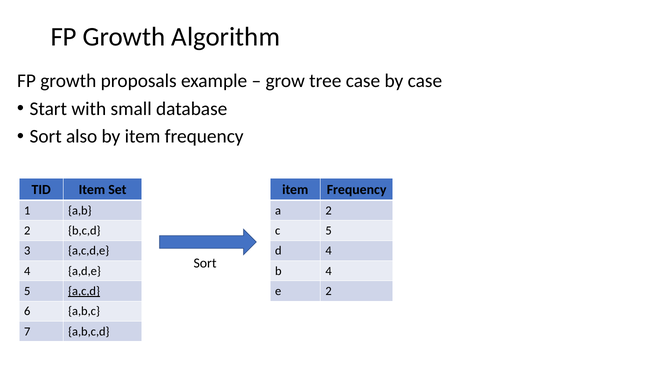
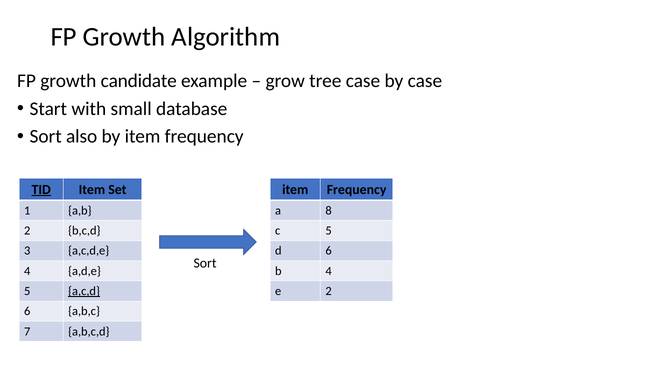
proposals: proposals -> candidate (139, 81)
TID underline: none -> present (41, 189)
a 2: 2 -> 8 (329, 210)
d 4: 4 -> 6 (329, 251)
